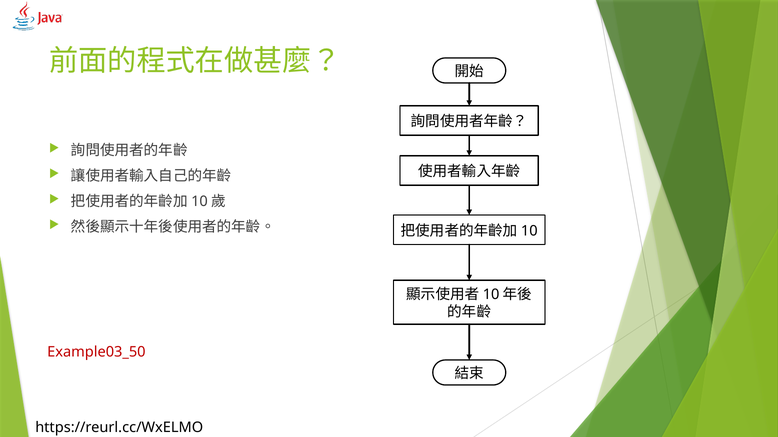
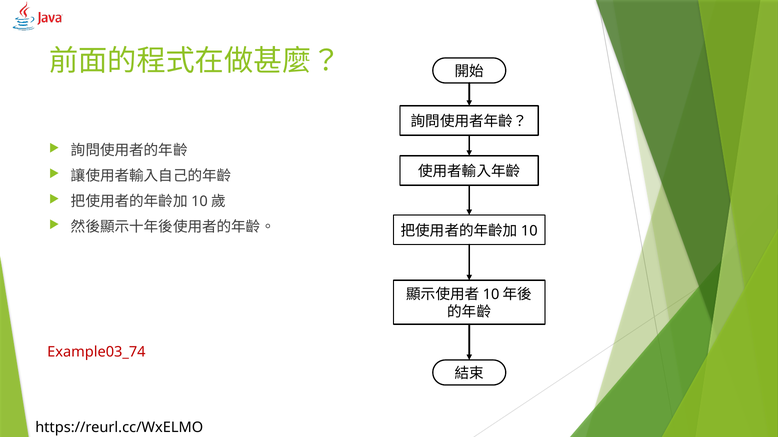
Example03_50: Example03_50 -> Example03_74 (96, 352)
